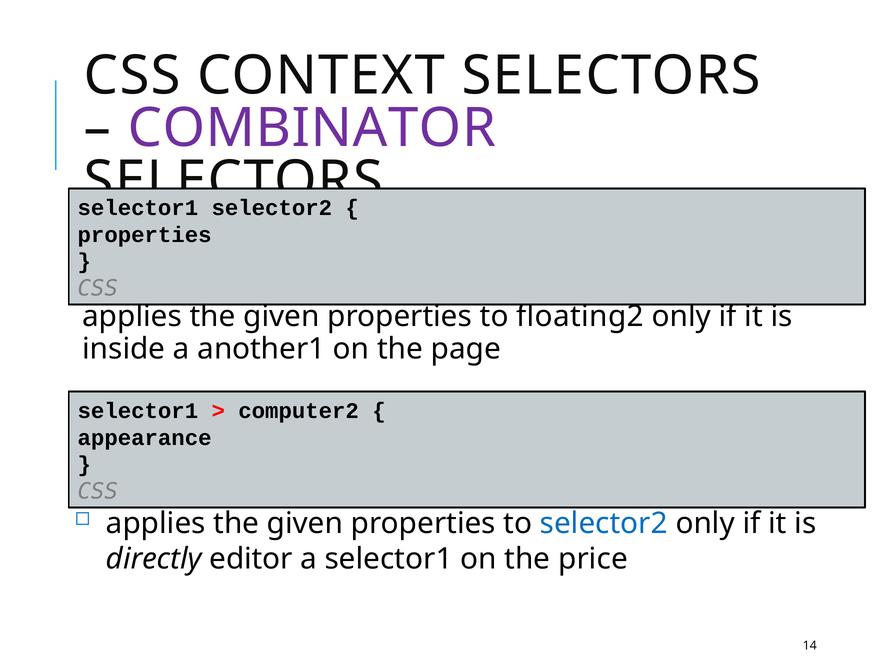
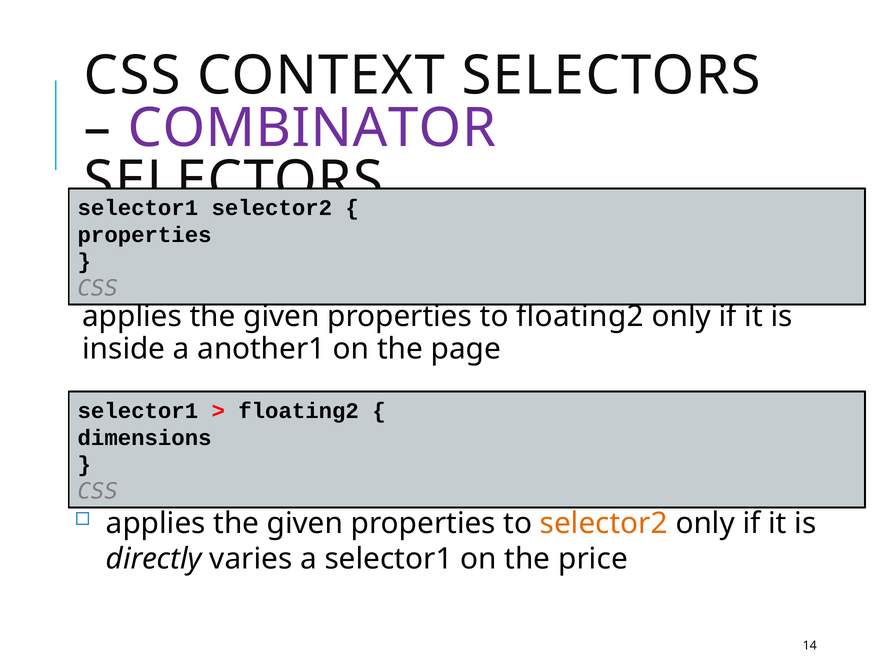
computer2: computer2 -> floating2 (299, 411)
appearance: appearance -> dimensions (145, 438)
selector2 colour: blue -> orange (604, 523)
editor: editor -> varies (251, 559)
